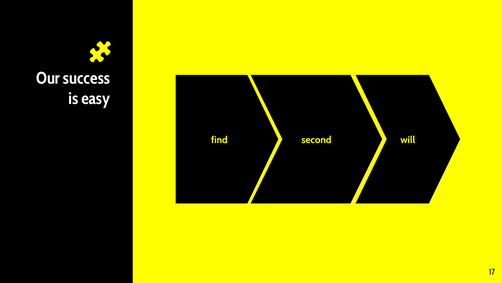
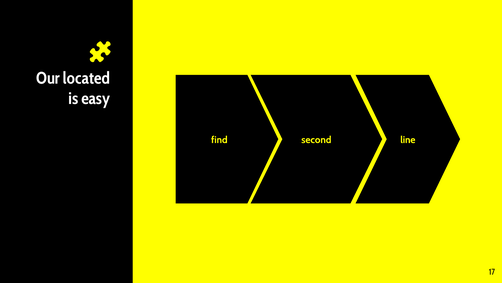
success: success -> located (86, 78)
will: will -> line (408, 140)
